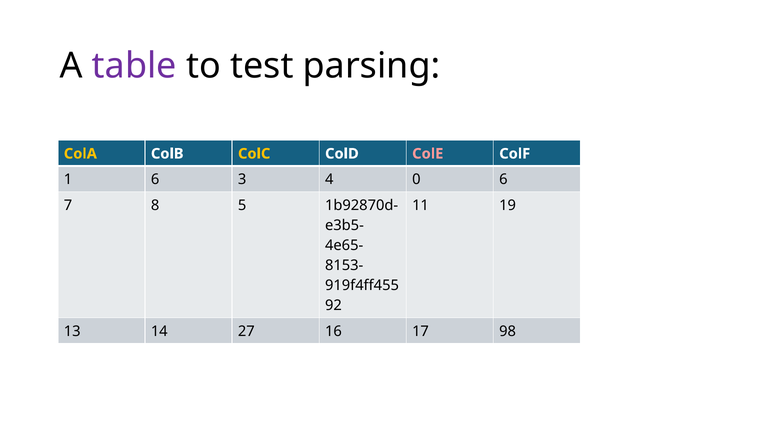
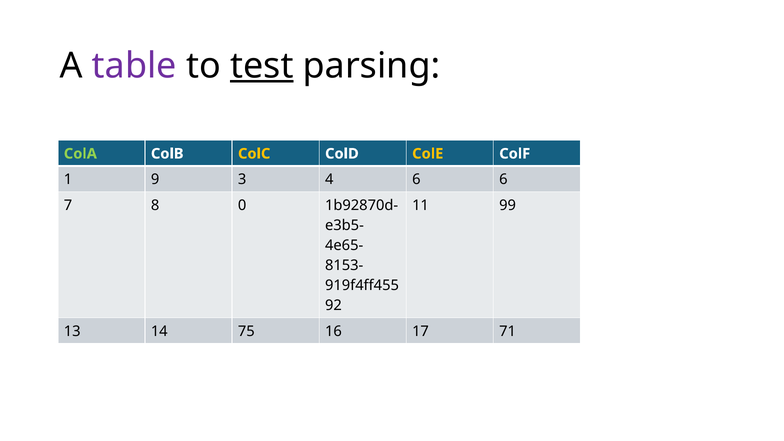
test underline: none -> present (262, 66)
ColA colour: yellow -> light green (80, 154)
ColE colour: pink -> yellow (428, 154)
1 6: 6 -> 9 (155, 180)
4 0: 0 -> 6 (416, 180)
5: 5 -> 0 (242, 206)
19: 19 -> 99 (508, 206)
27: 27 -> 75 (246, 331)
98: 98 -> 71 (508, 331)
